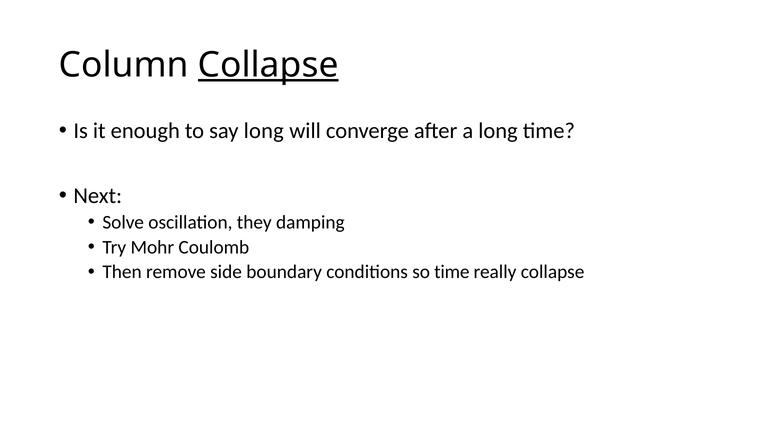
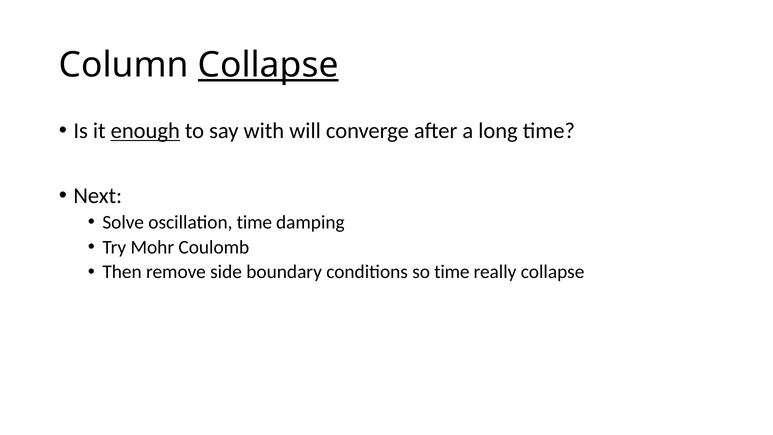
enough underline: none -> present (145, 131)
say long: long -> with (264, 131)
oscillation they: they -> time (254, 222)
